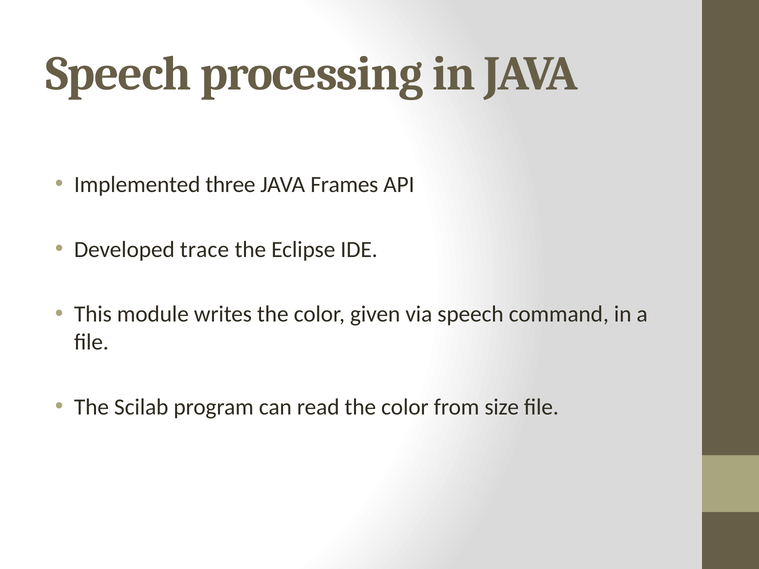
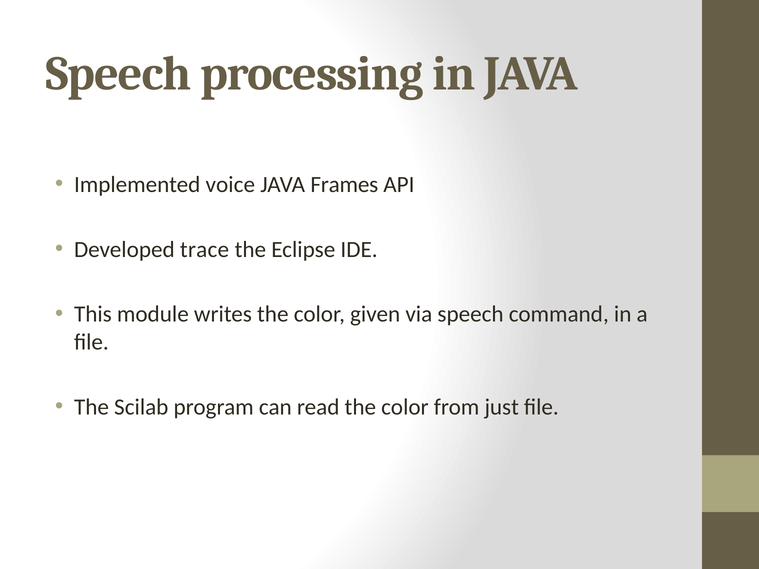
three: three -> voice (230, 185)
size: size -> just (502, 407)
